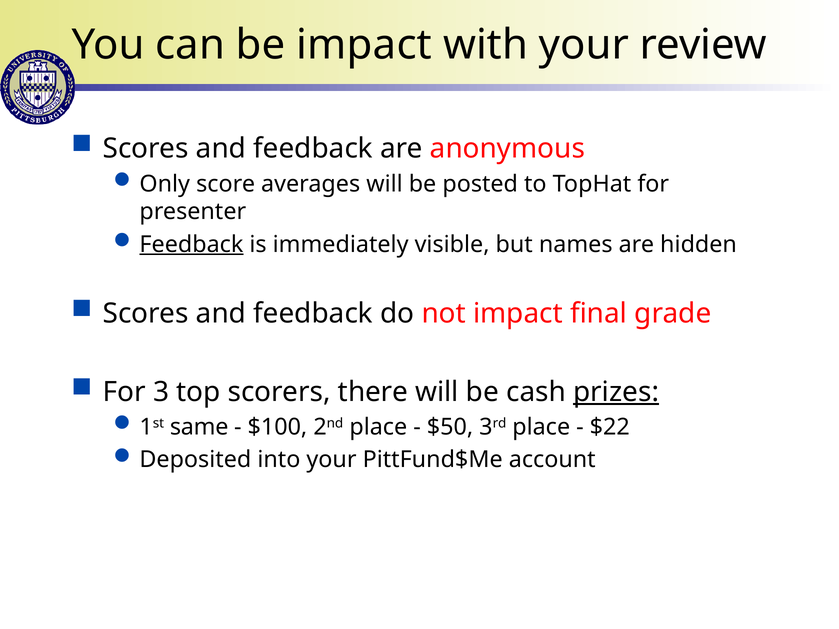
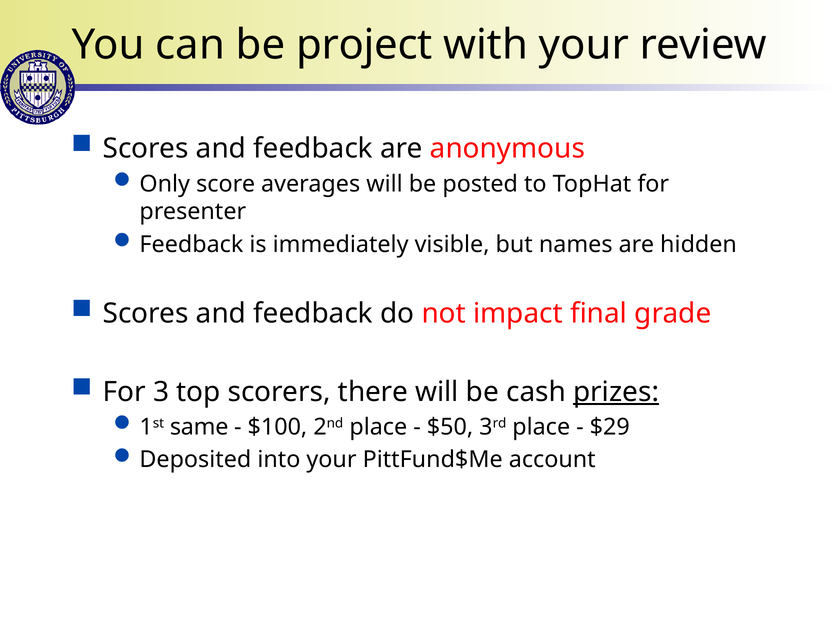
be impact: impact -> project (364, 45)
Feedback underline: present -> none (191, 244)
$22: $22 -> $29 (610, 427)
